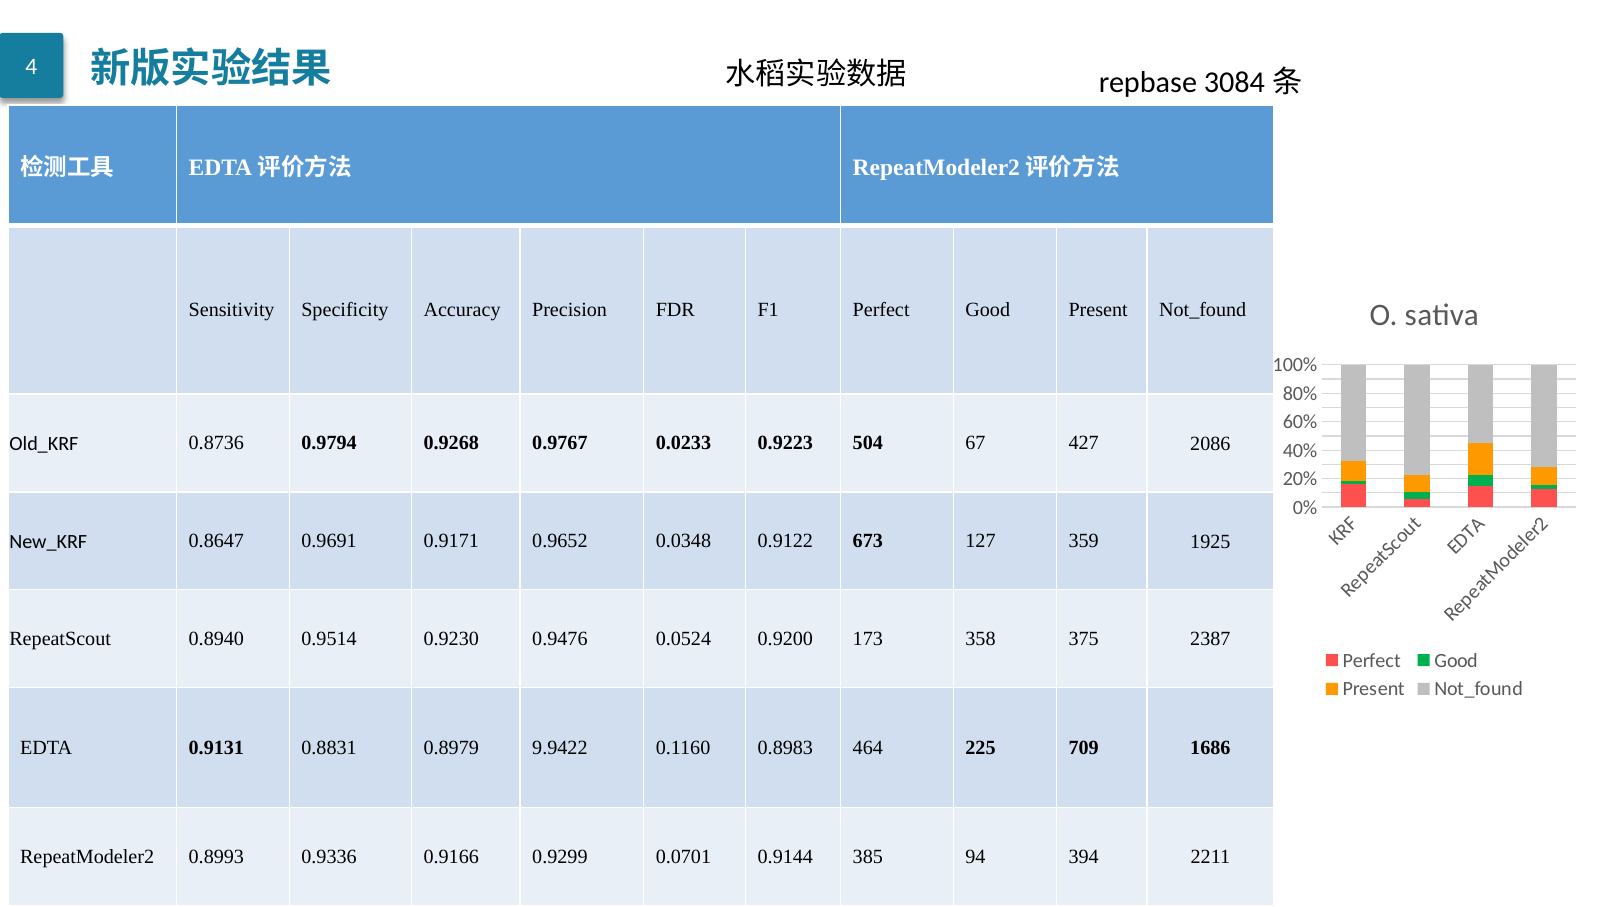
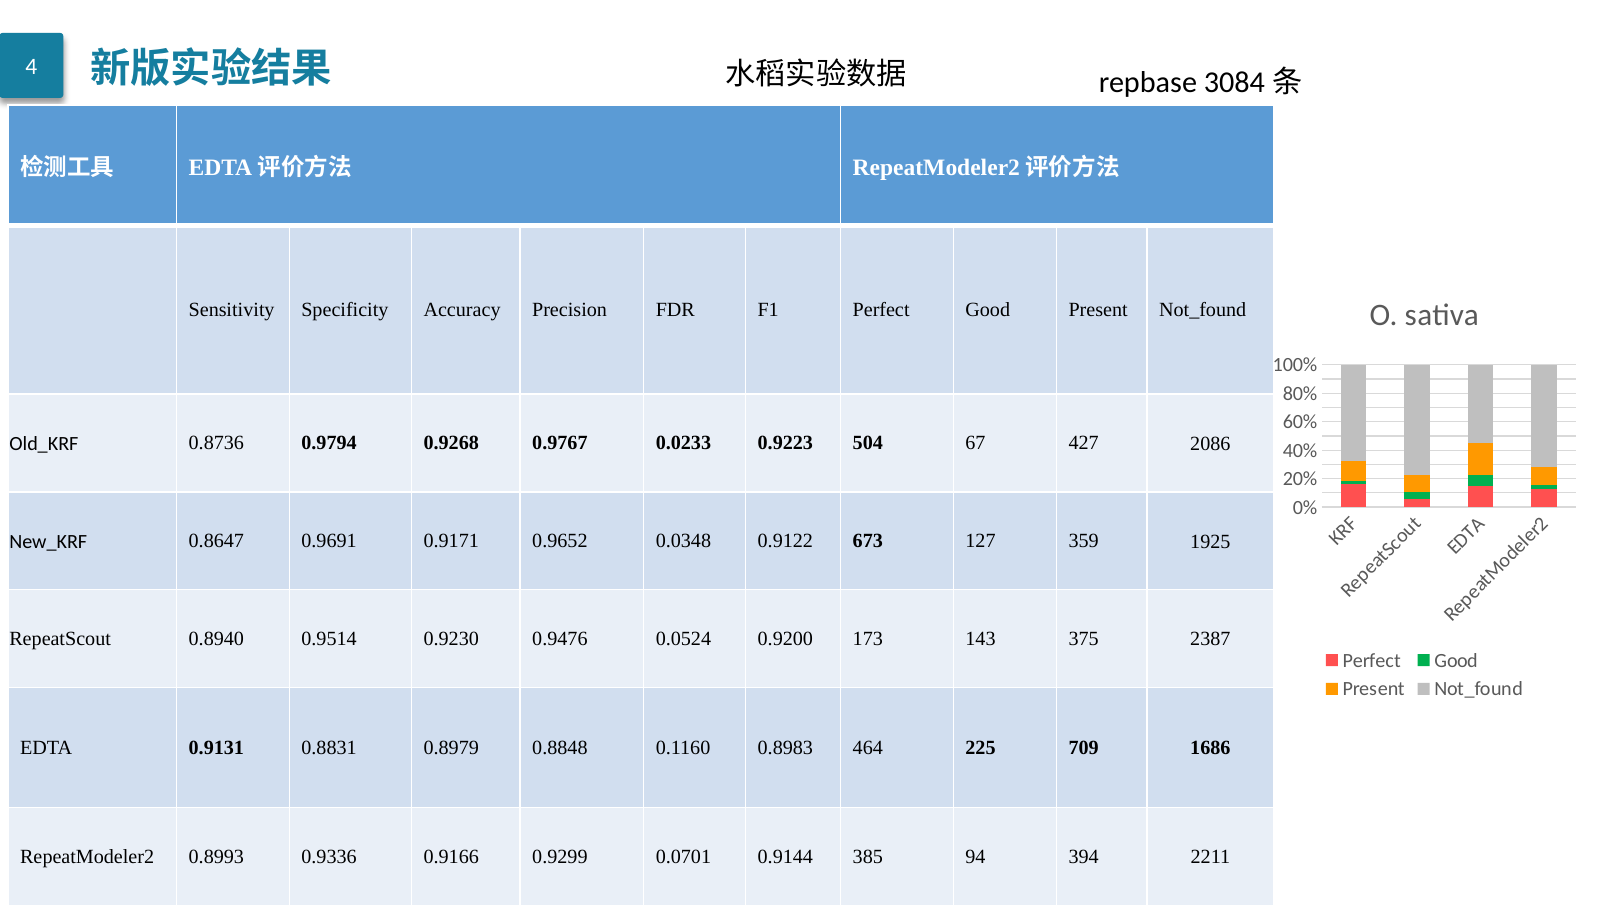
358: 358 -> 143 (981, 638)
9.9422: 9.9422 -> 0.8848 (560, 747)
